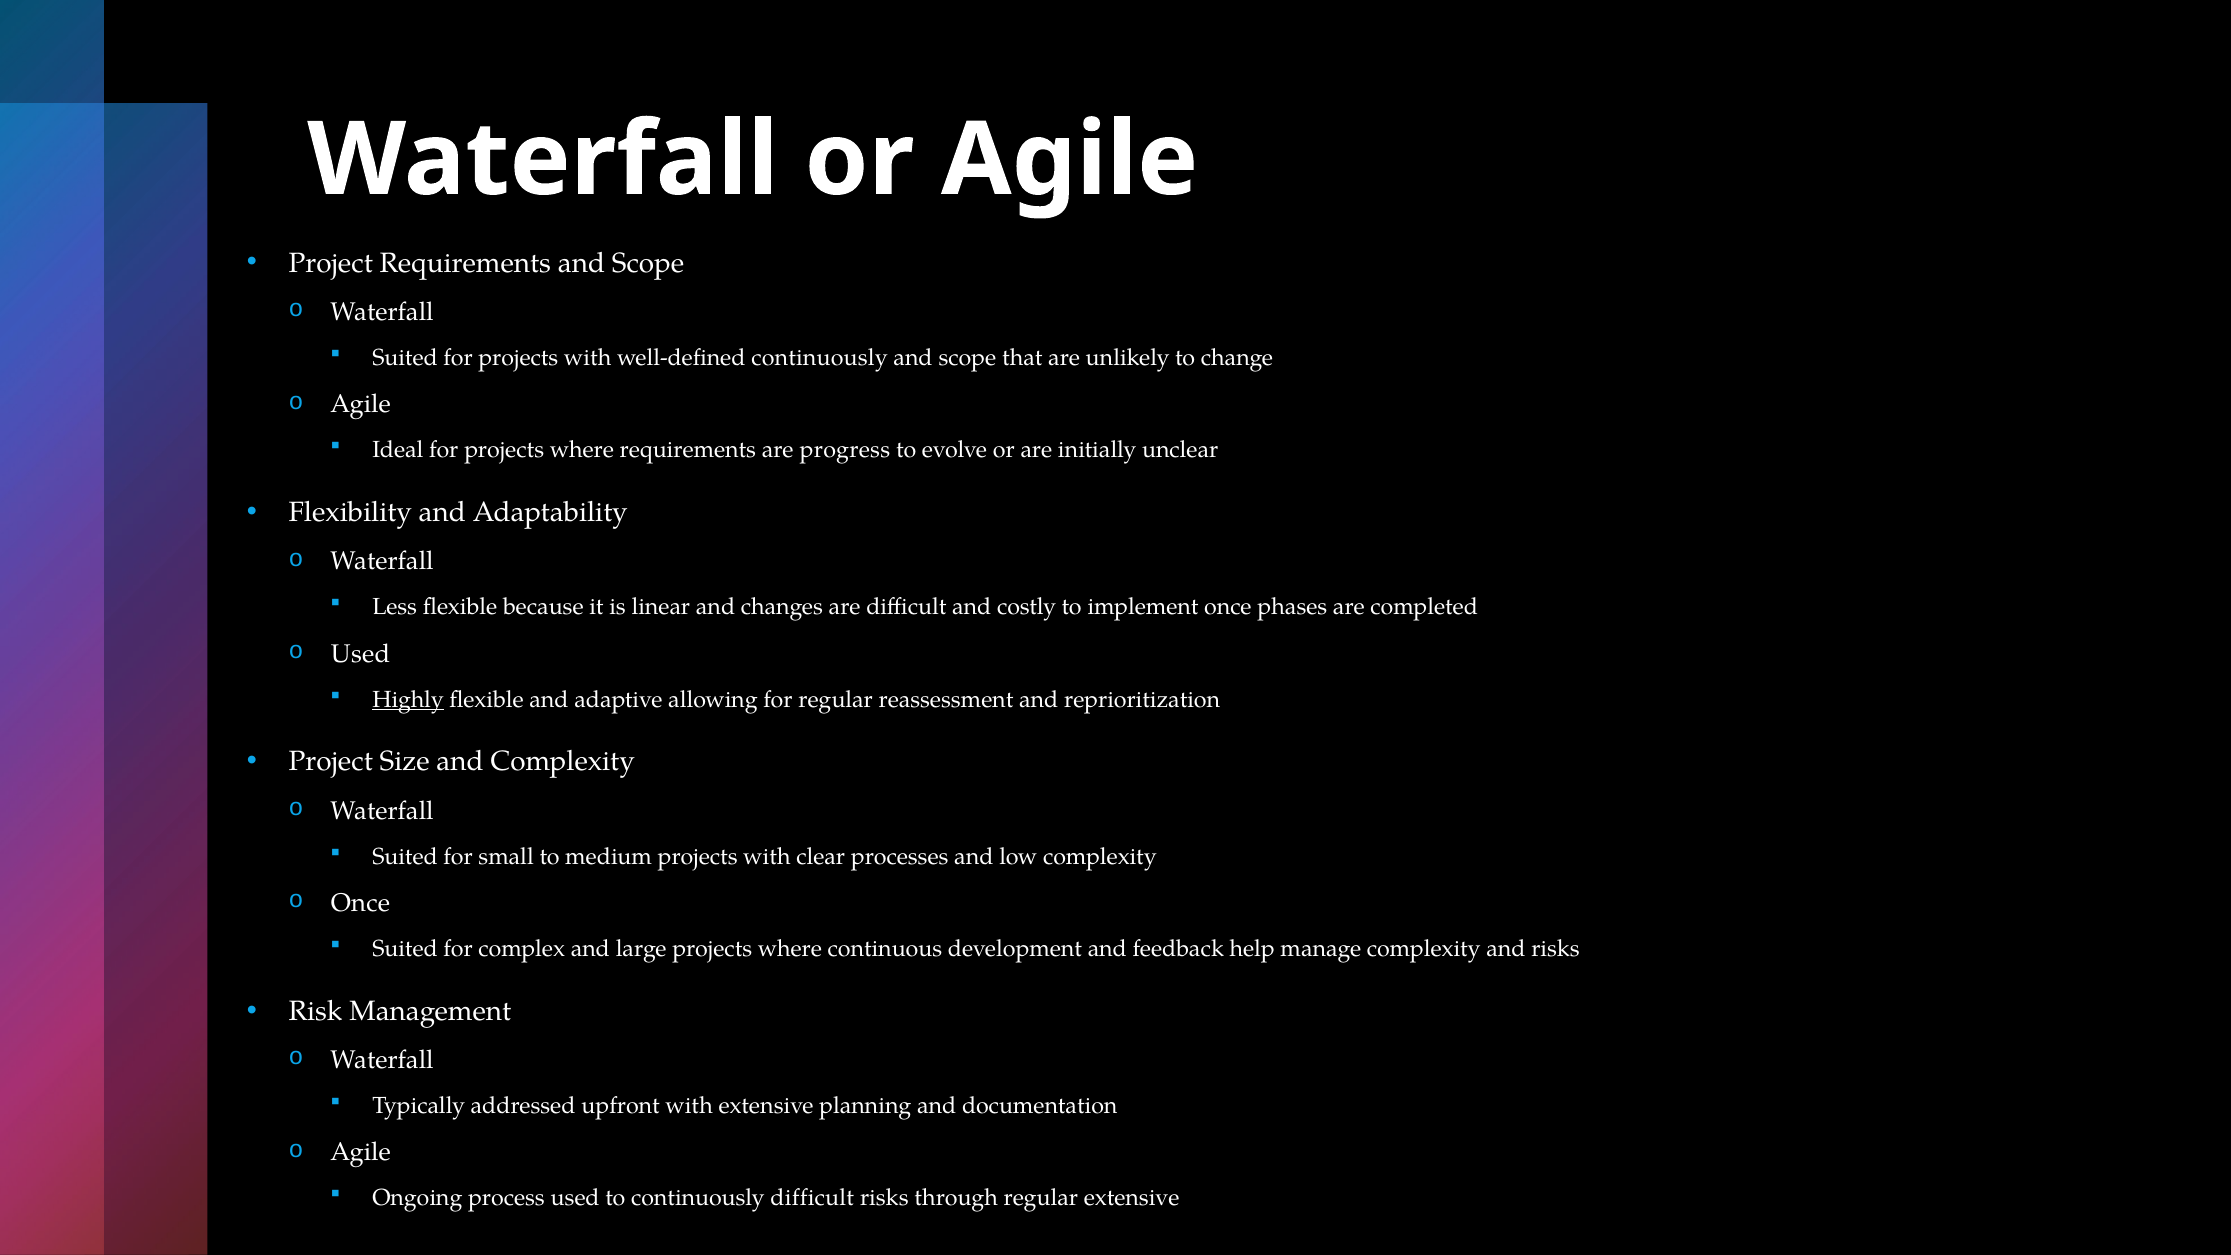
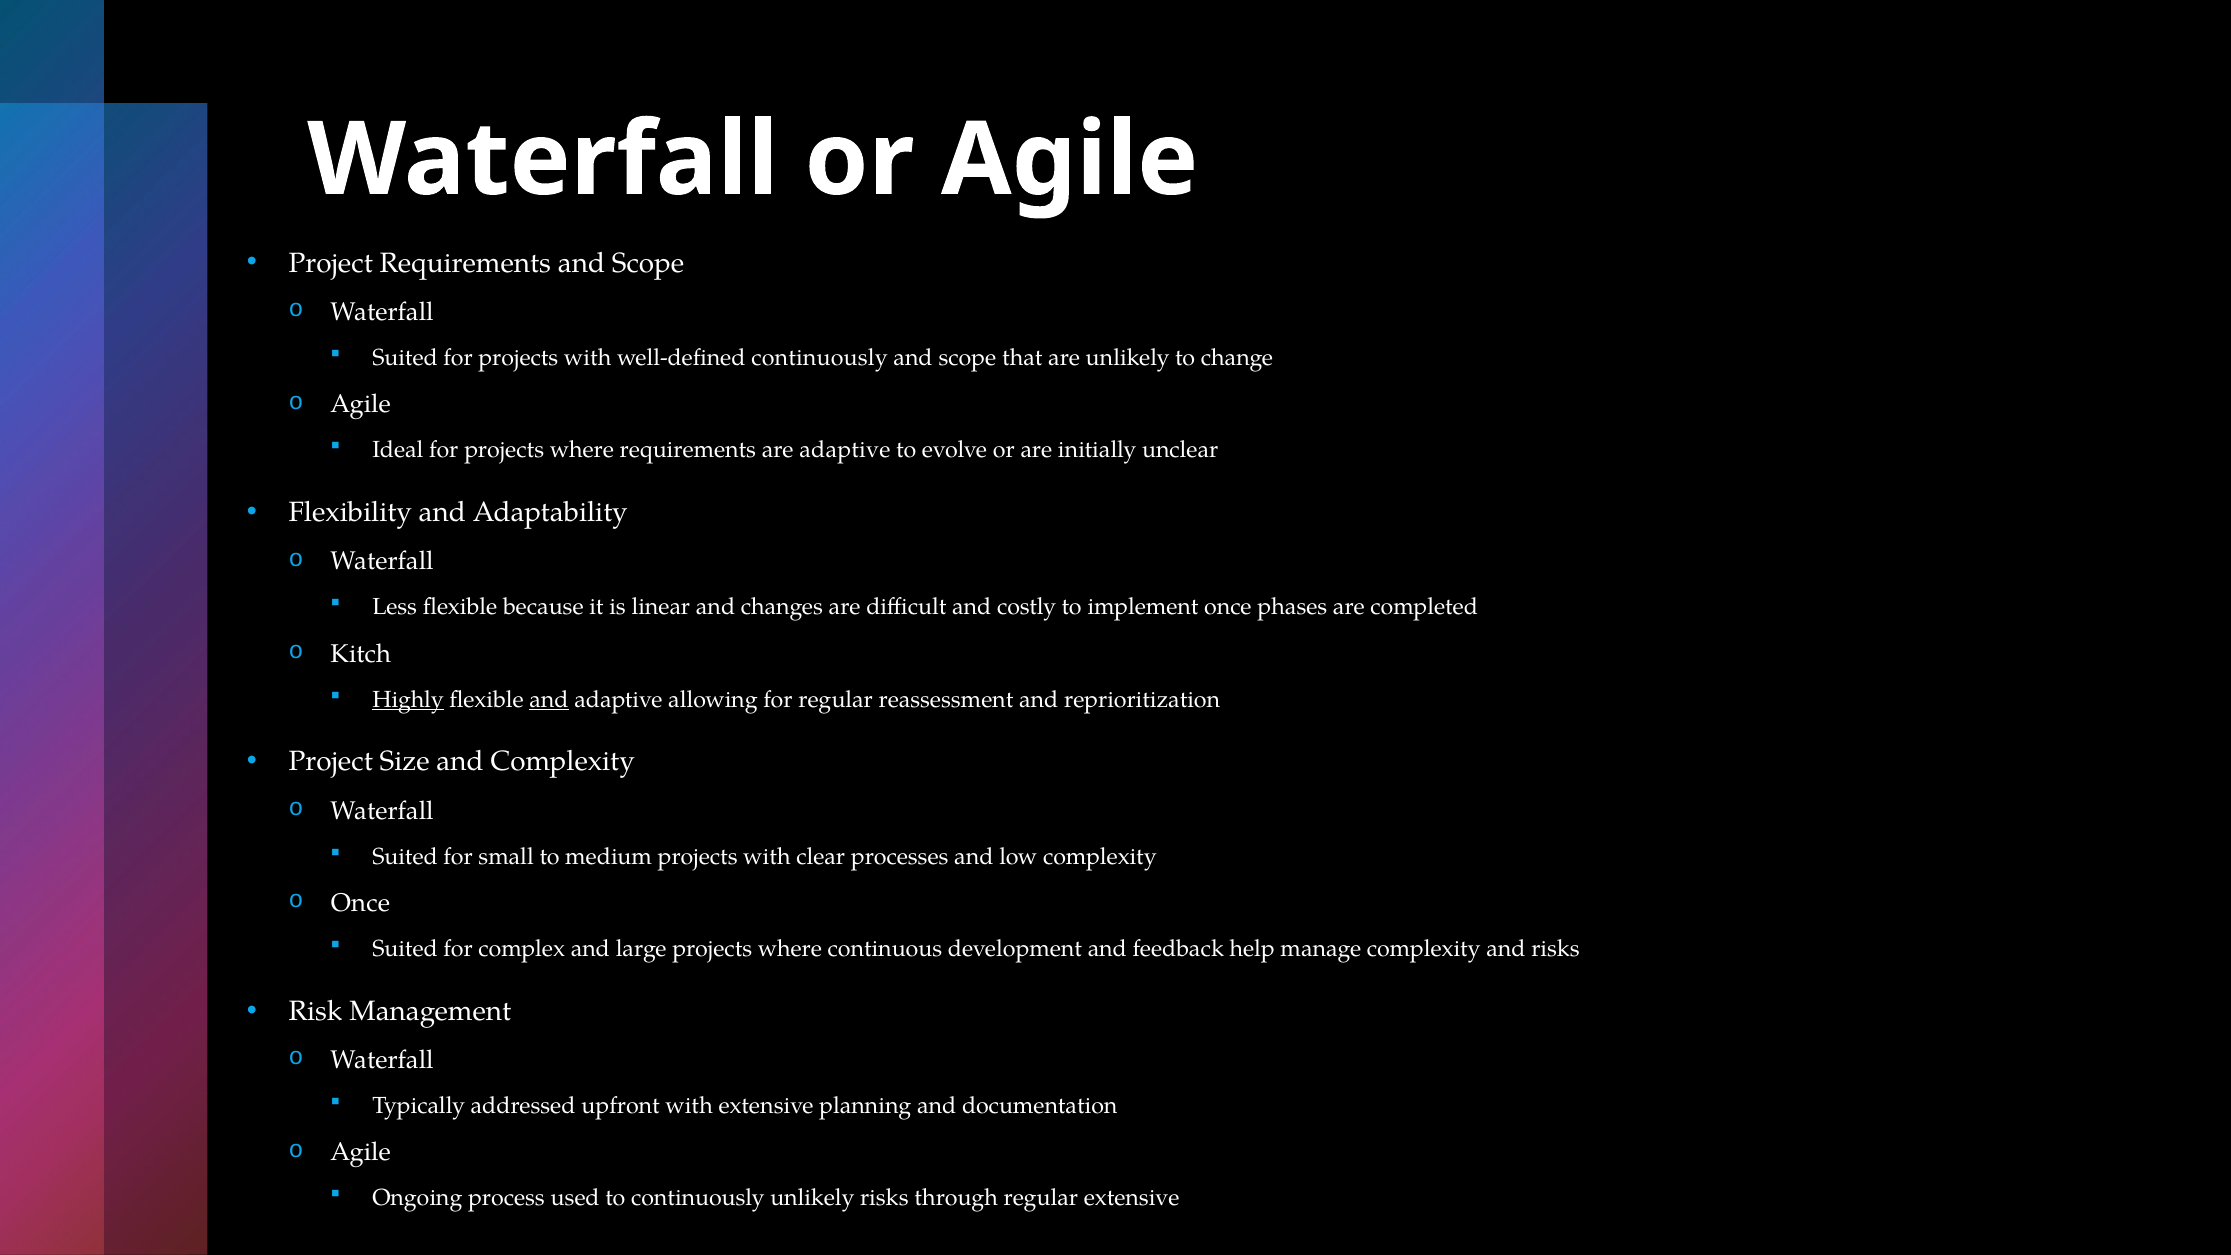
are progress: progress -> adaptive (845, 450)
Used: Used -> Kitch (361, 654)
and underline: none -> present (549, 699)
continuously difficult: difficult -> unlikely (812, 1198)
